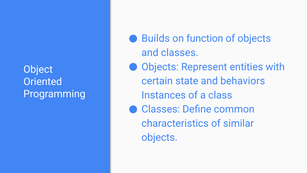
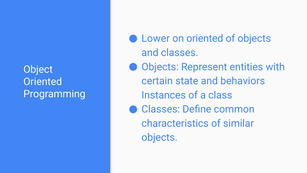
Builds: Builds -> Lower (156, 39)
on function: function -> oriented (205, 39)
